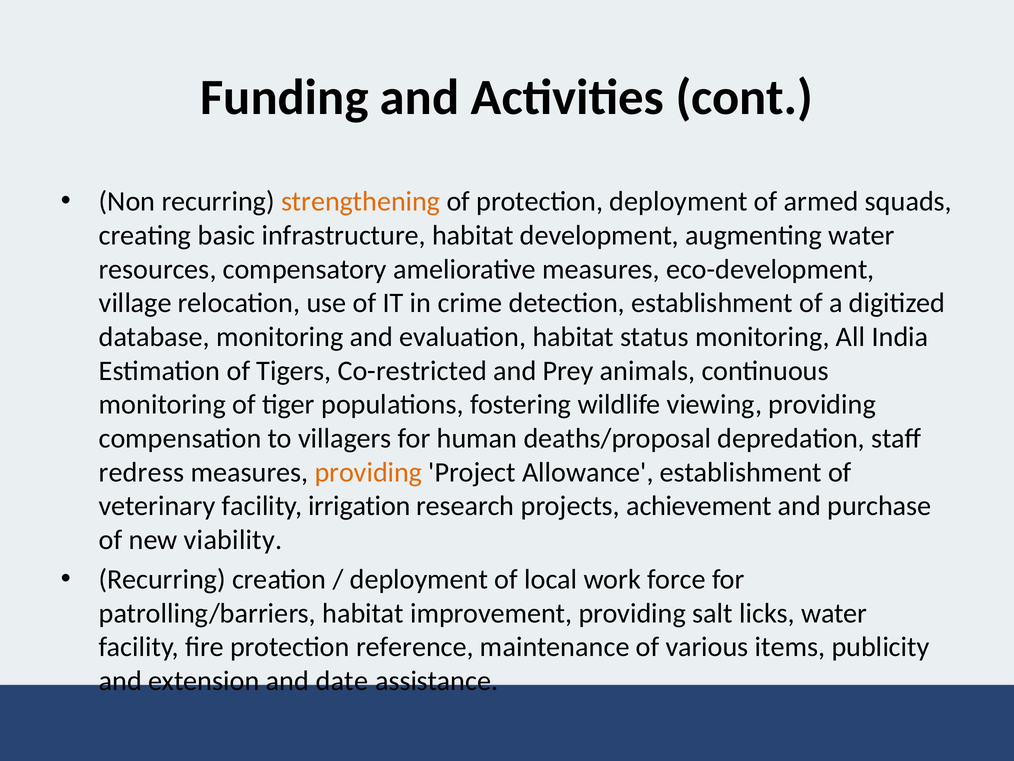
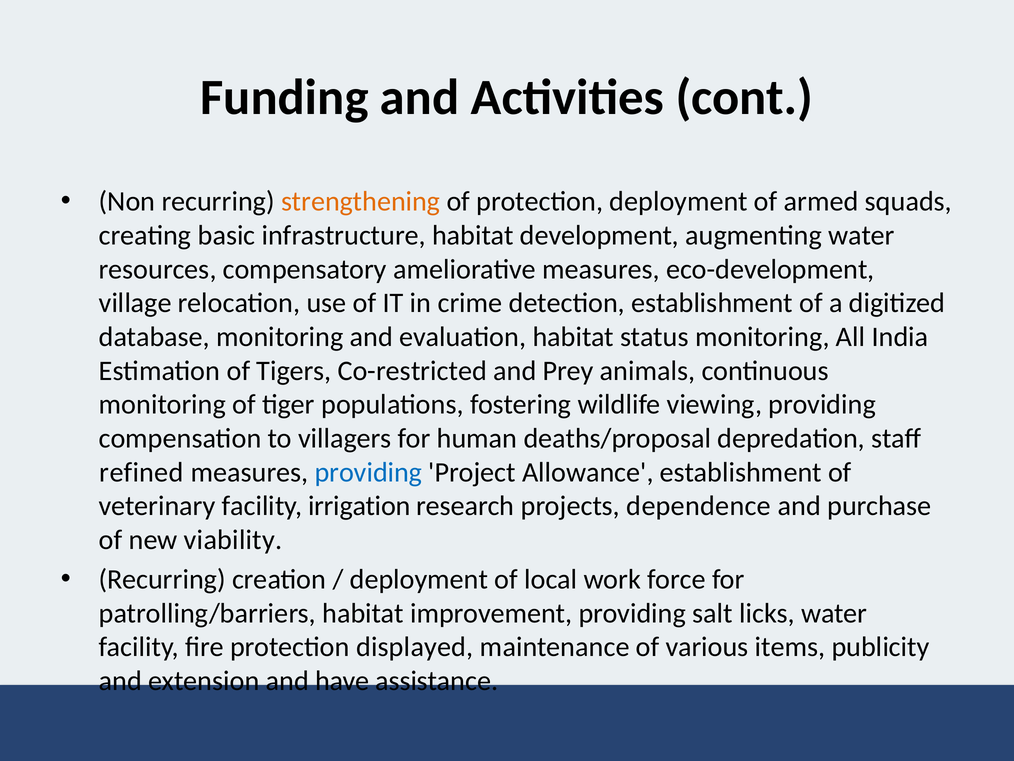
redress: redress -> refined (142, 472)
providing colour: orange -> blue (368, 472)
achievement: achievement -> dependence (699, 506)
reference: reference -> displayed (415, 647)
date: date -> have (342, 680)
